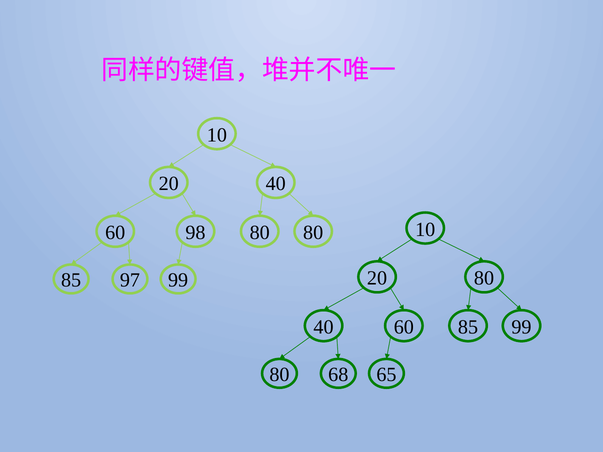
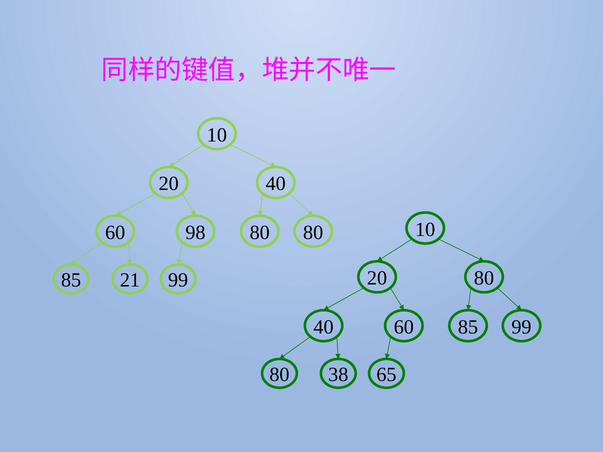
97: 97 -> 21 (130, 280)
68: 68 -> 38 (338, 375)
